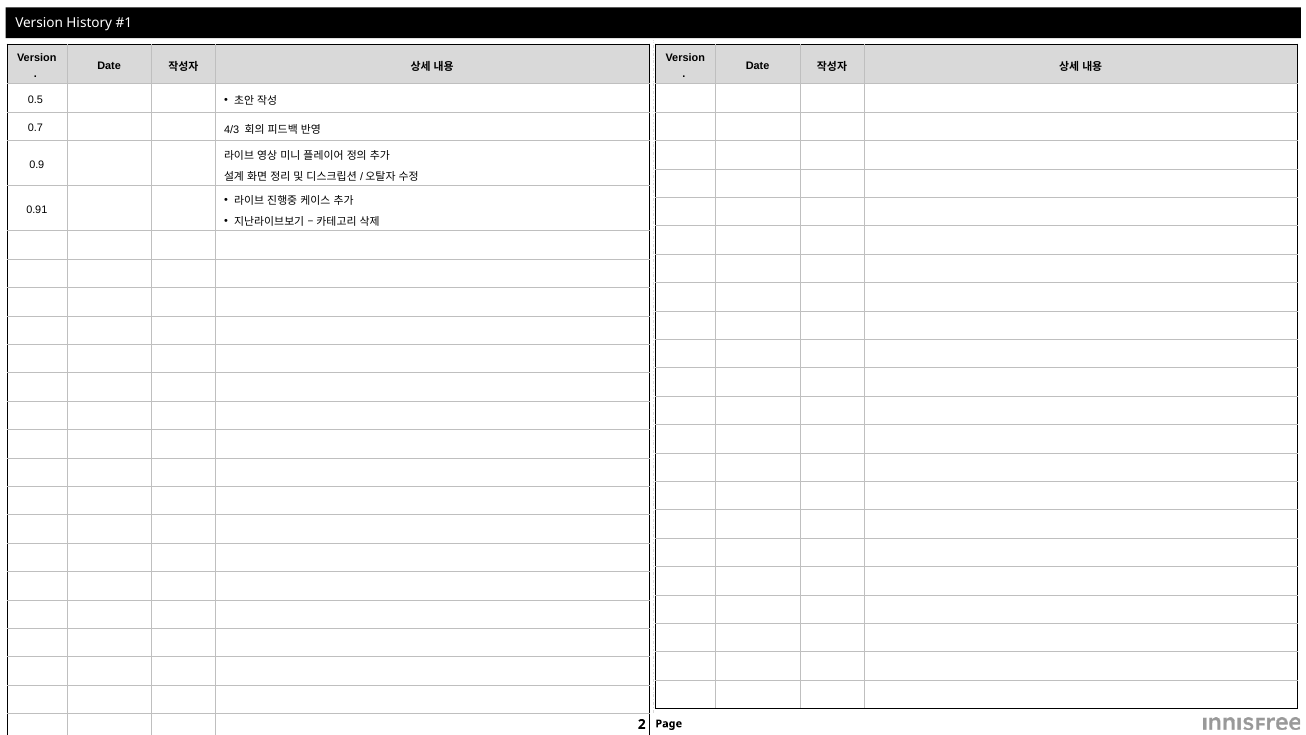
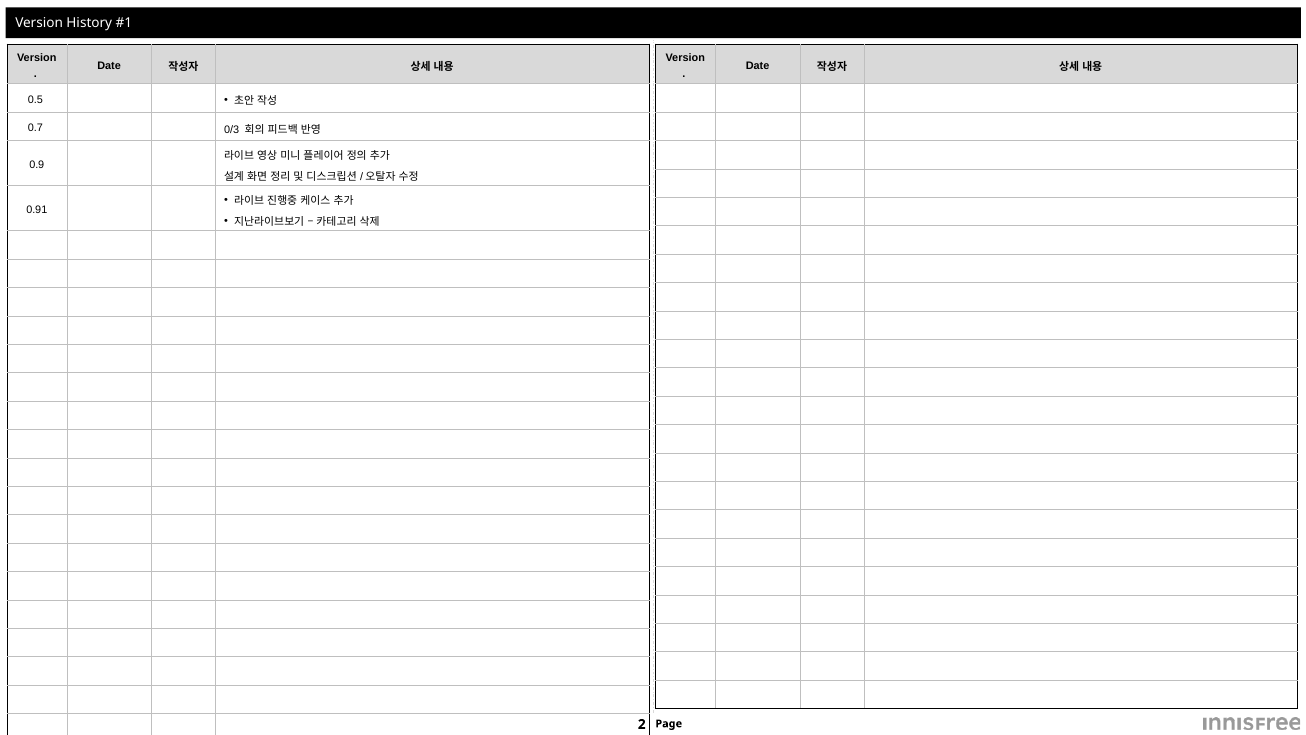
4/3: 4/3 -> 0/3 (232, 130)
